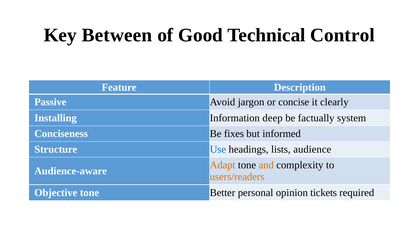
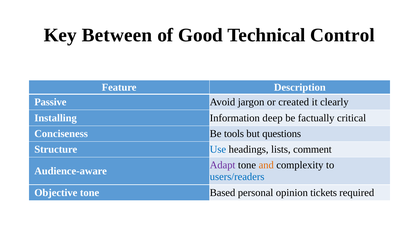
concise: concise -> created (294, 102)
system: system -> critical (352, 118)
fixes: fixes -> tools (234, 134)
informed: informed -> questions (282, 134)
audience: audience -> comment (312, 150)
Adapt colour: orange -> purple (223, 166)
users/readers colour: orange -> blue (237, 177)
Better: Better -> Based (223, 193)
